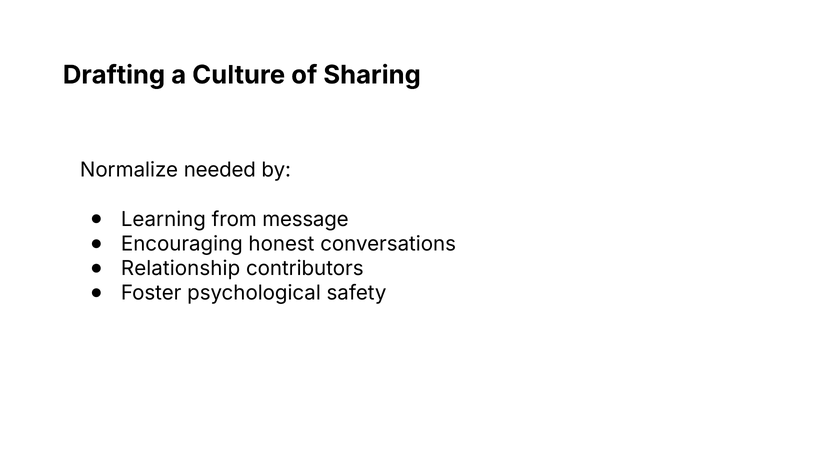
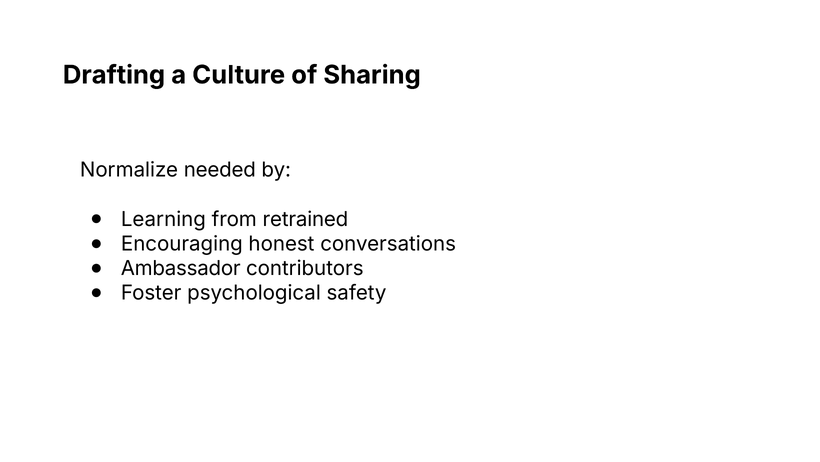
message: message -> retrained (305, 219)
Relationship: Relationship -> Ambassador (181, 268)
